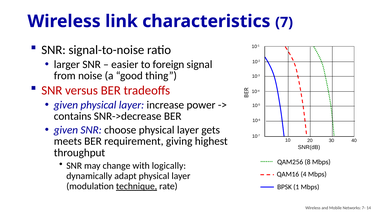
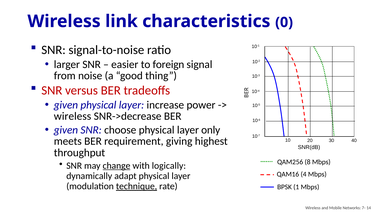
7: 7 -> 0 (284, 22)
contains: contains -> wireless (73, 116)
gets: gets -> only (211, 129)
change underline: none -> present (116, 165)
